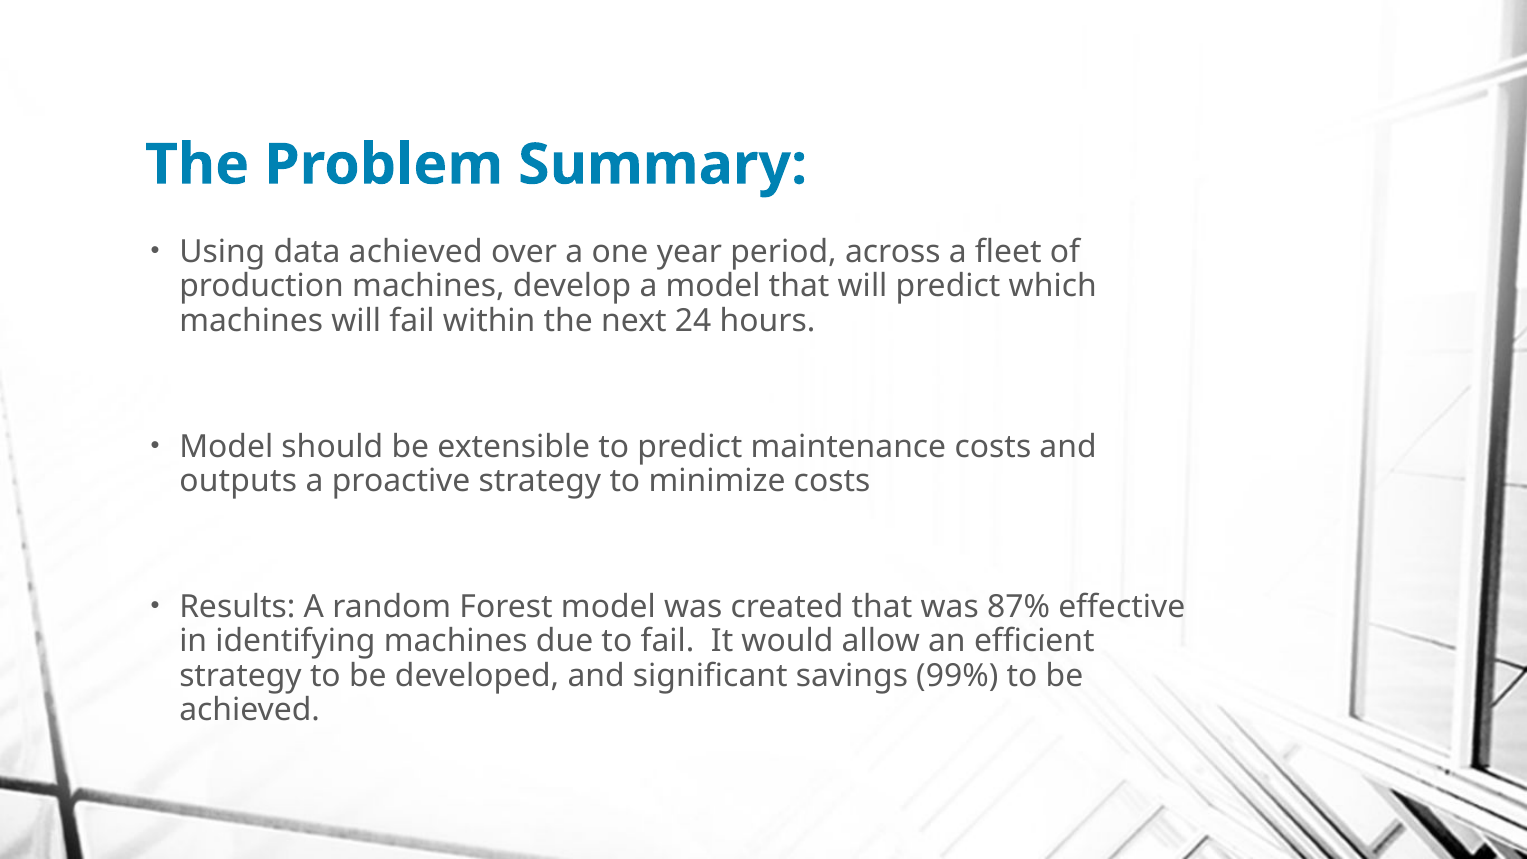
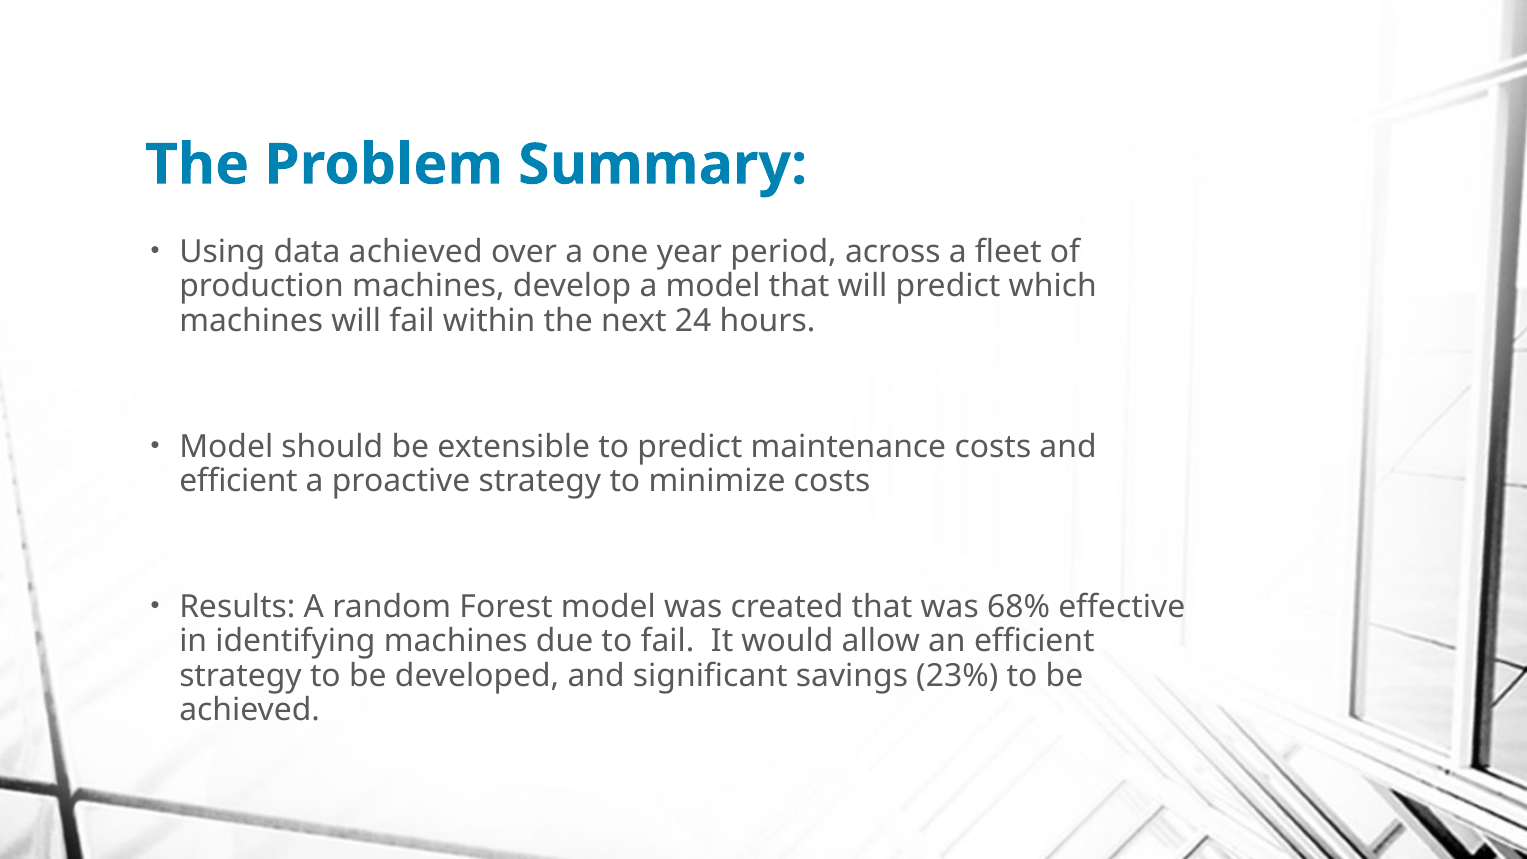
outputs: outputs -> efficient (238, 481)
87%: 87% -> 68% (1019, 607)
99%: 99% -> 23% (957, 676)
